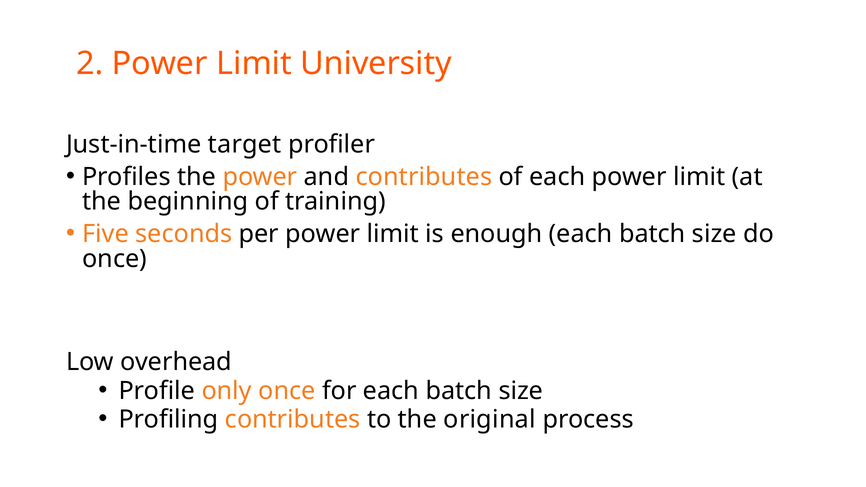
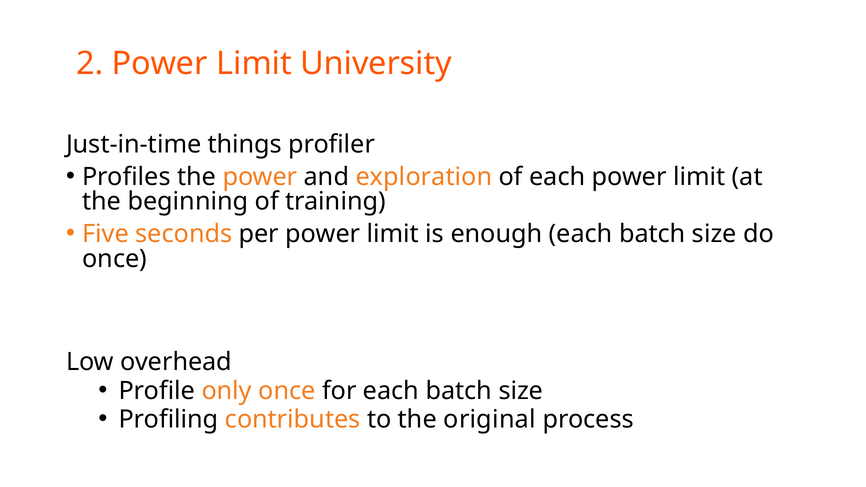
target: target -> things (245, 144)
and contributes: contributes -> exploration (424, 177)
